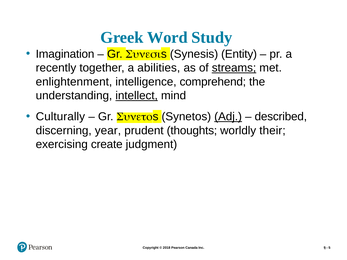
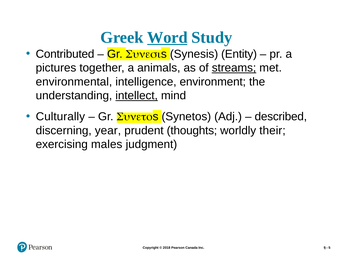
Word underline: none -> present (167, 38)
Imagination: Imagination -> Contributed (65, 54)
recently: recently -> pictures (56, 68)
abilities: abilities -> animals (159, 68)
enlightenment: enlightenment -> environmental (74, 82)
comprehend: comprehend -> environment (213, 82)
Adj underline: present -> none (228, 117)
create: create -> males (107, 145)
